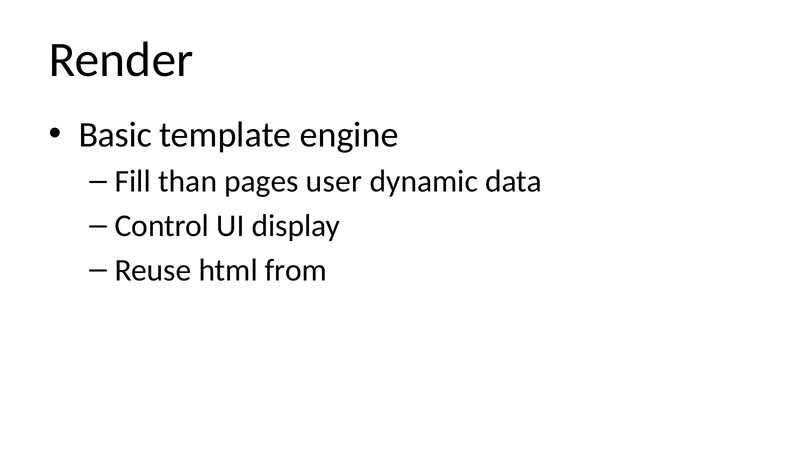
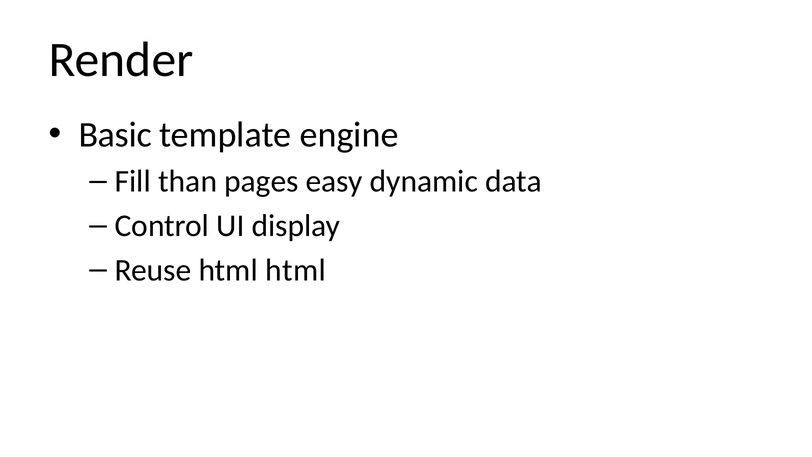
user: user -> easy (334, 181)
html from: from -> html (296, 270)
